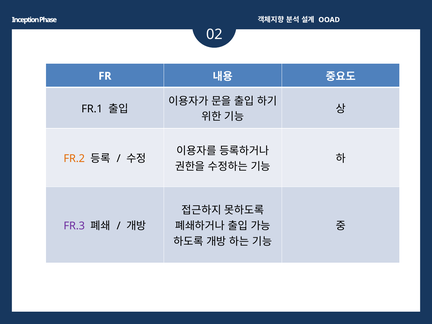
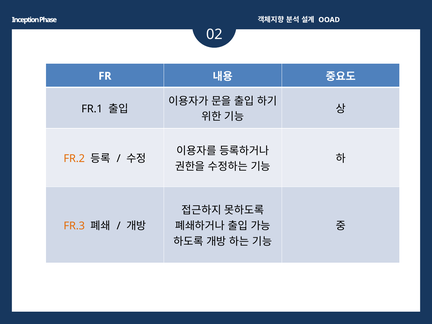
FR.3 colour: purple -> orange (74, 226)
